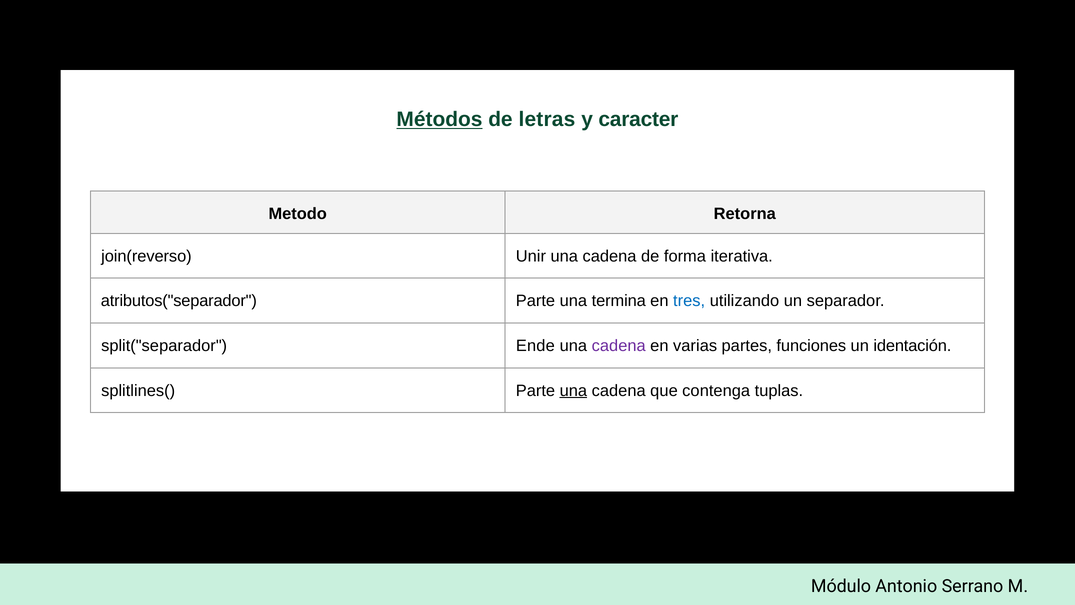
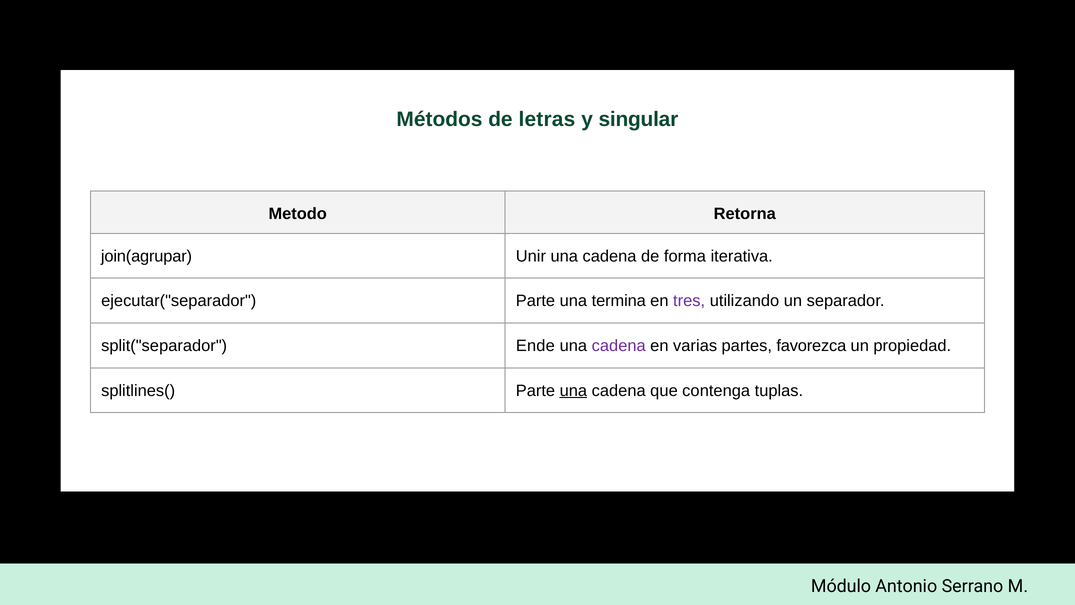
Métodos underline: present -> none (439, 119)
caracter: caracter -> singular (638, 119)
join(reverso: join(reverso -> join(agrupar (146, 256)
atributos("separador: atributos("separador -> ejecutar("separador (179, 301)
tres colour: blue -> purple (689, 301)
funciones: funciones -> favorezca (811, 346)
identación: identación -> propiedad (912, 346)
